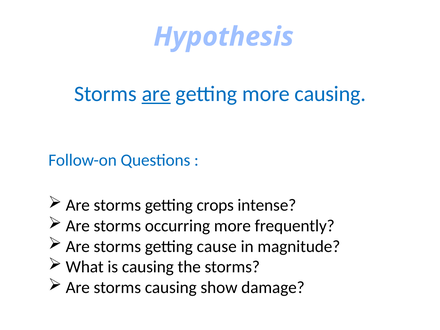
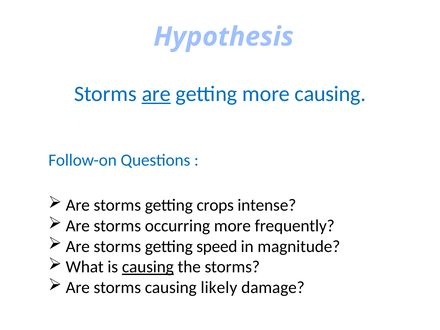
cause: cause -> speed (217, 246)
causing underline: none -> present (148, 267)
show: show -> likely (219, 288)
